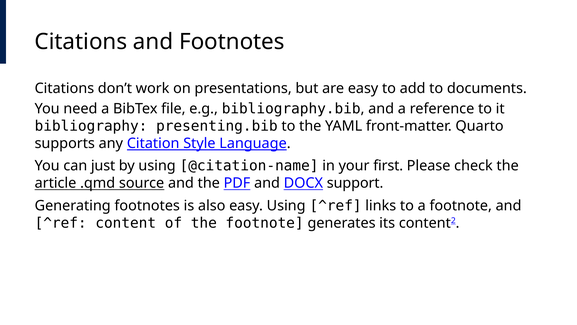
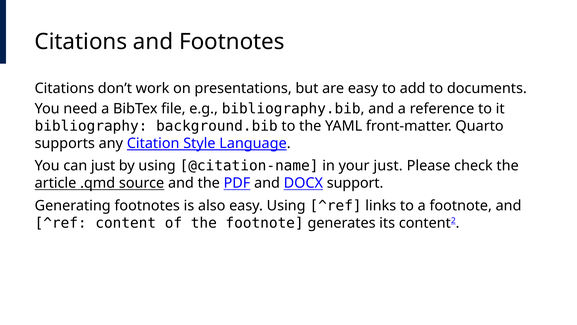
presenting.bib: presenting.bib -> background.bib (217, 126)
your first: first -> just (388, 166)
